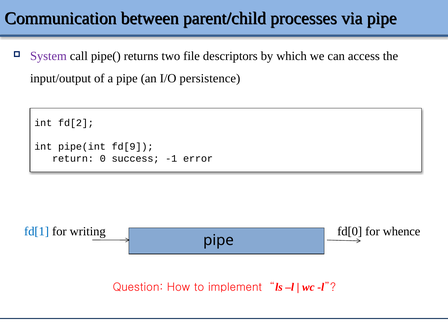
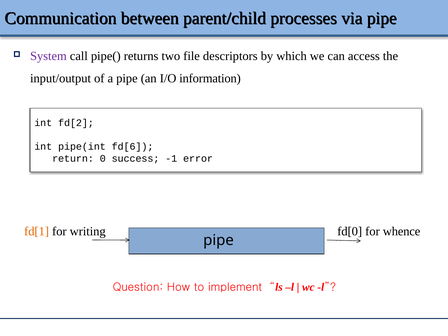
persistence: persistence -> information (210, 78)
fd[9: fd[9 -> fd[6 (133, 147)
fd[1 colour: blue -> orange (37, 231)
